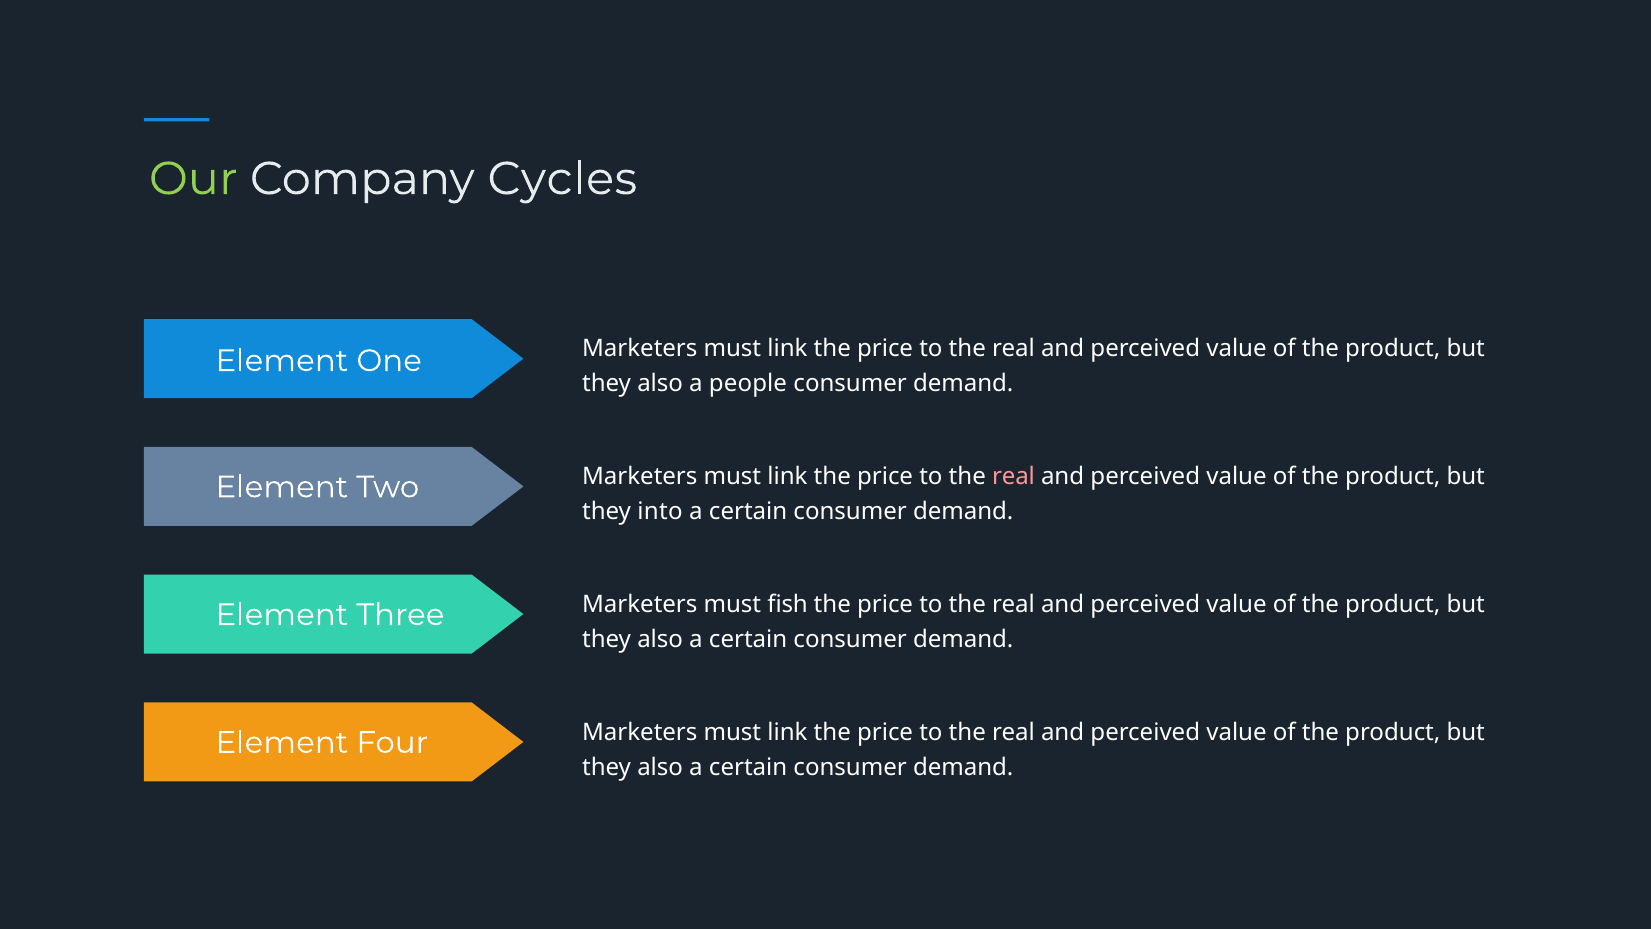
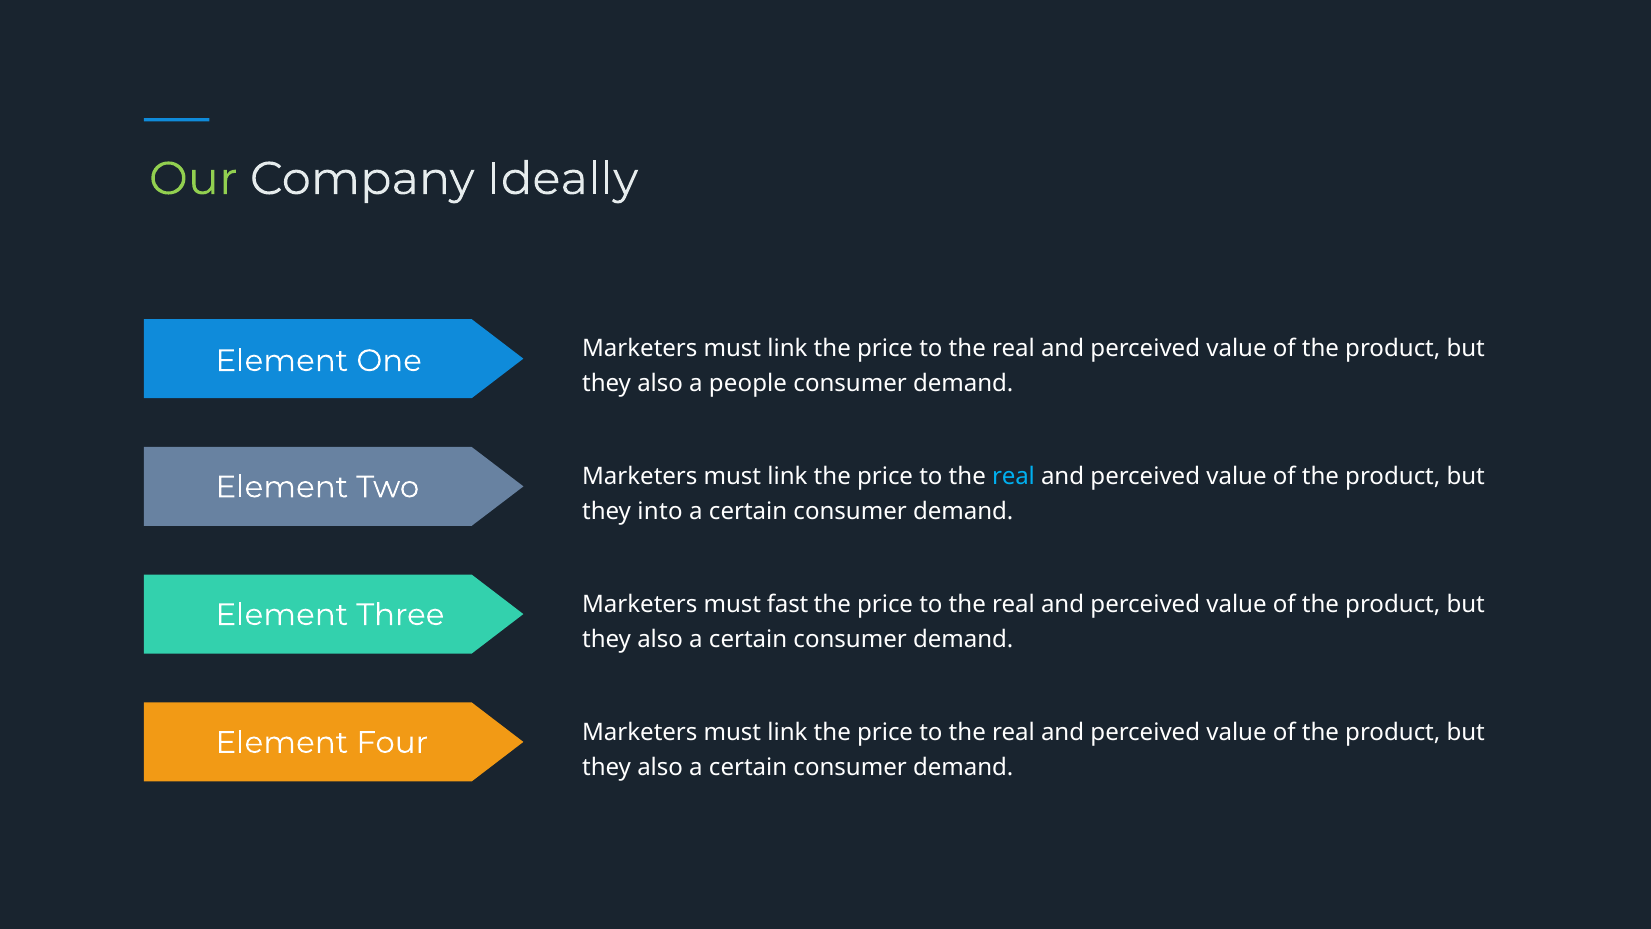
Cycles: Cycles -> Ideally (563, 179)
real colour: pink -> light blue (1014, 477)
fish: fish -> fast (788, 604)
